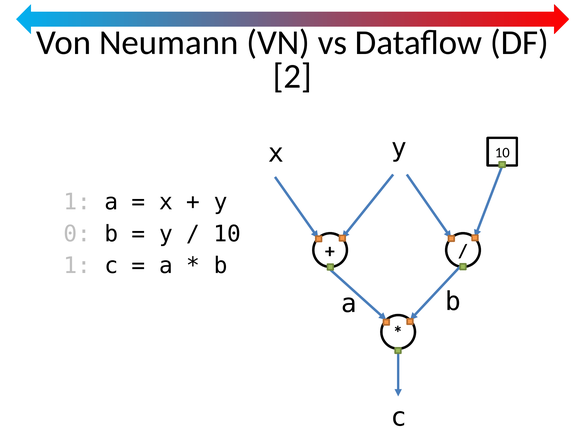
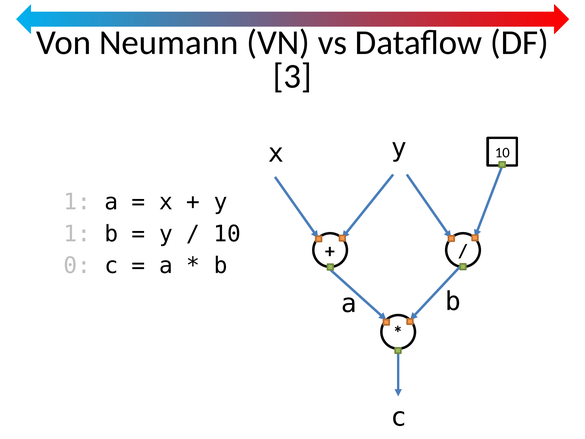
2: 2 -> 3 (292, 76)
0: 0 -> 1 (77, 234)
1: 1 -> 0 (77, 266)
